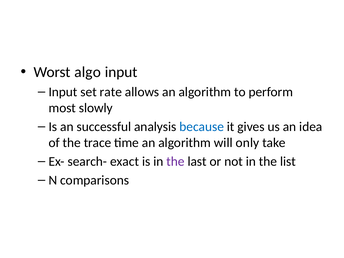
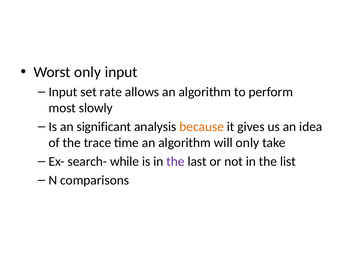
Worst algo: algo -> only (88, 72)
successful: successful -> significant (104, 127)
because colour: blue -> orange (202, 127)
exact: exact -> while (125, 162)
